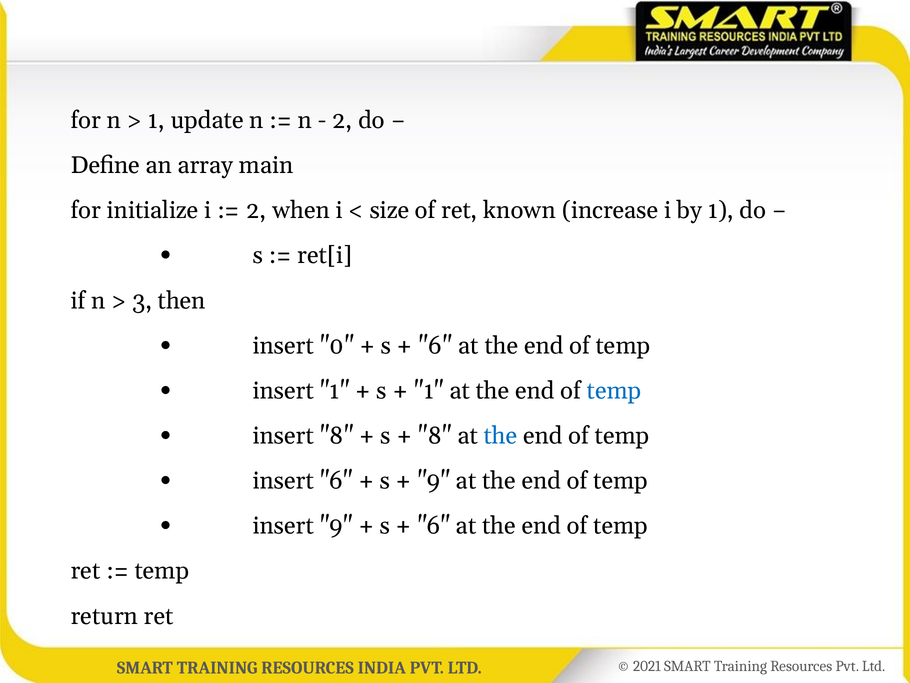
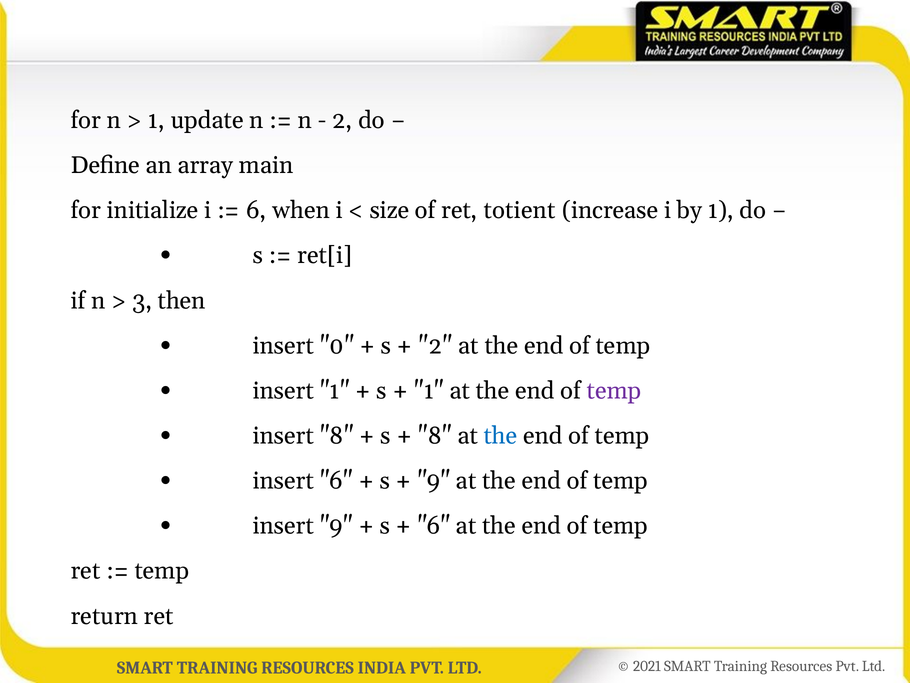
2: 2 -> 6 (256, 210)
known: known -> totient (520, 210)
6: 6 -> 2 (435, 345)
temp colour: blue -> purple (614, 390)
